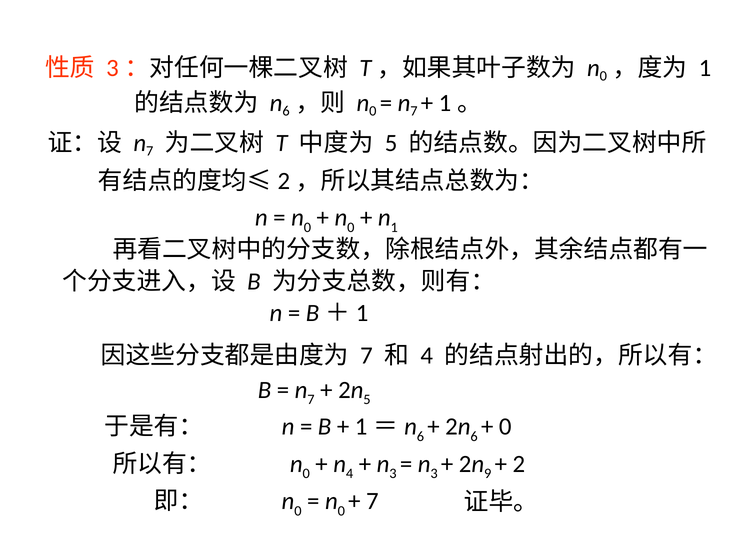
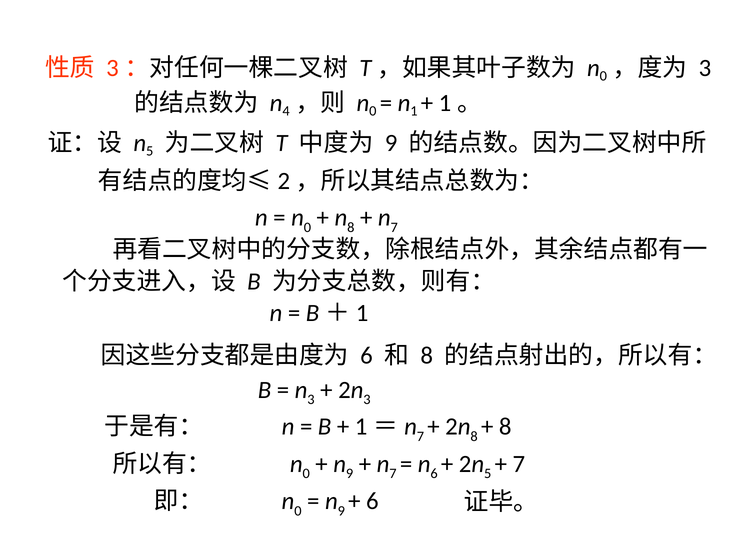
1: 1 -> 3 (705, 68)
n 6: 6 -> 4 (286, 111)
7: 7 -> 1 (414, 111)
7: 7 -> 5 (150, 151)
5: 5 -> 9 (391, 143)
0: 0 -> 8 (351, 227)
1: 1 -> 7 (394, 227)
7: 7 -> 6 (366, 356)
4: 4 -> 8 (427, 356)
7: 7 -> 3 (311, 400)
5: 5 -> 3 (367, 400)
6: 6 -> 7 (420, 436)
6: 6 -> 8 (474, 436)
0: 0 -> 8 (505, 427)
4: 4 -> 9 (350, 474)
3: 3 -> 7 (393, 474)
3: 3 -> 6 (434, 474)
9: 9 -> 5 (488, 474)
2: 2 -> 7 (519, 464)
0: 0 -> 9 (341, 511)
7: 7 -> 6 (372, 501)
